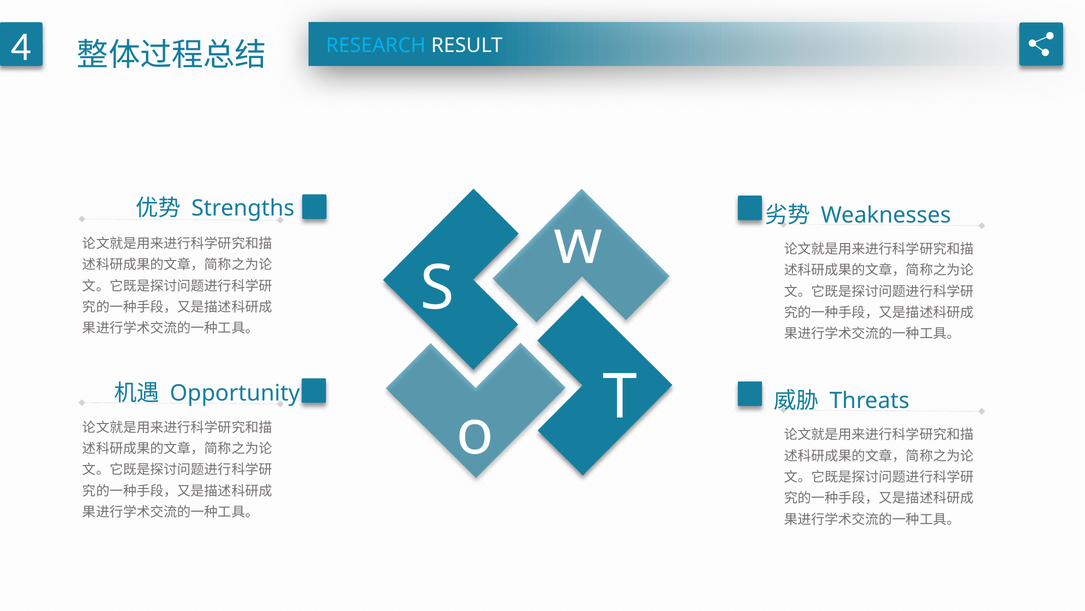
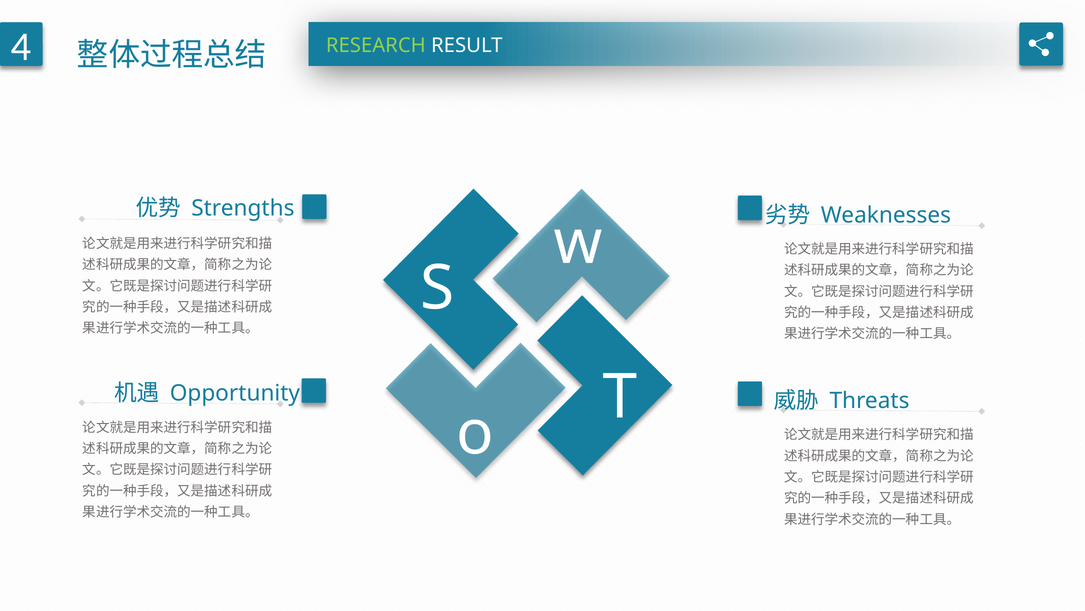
RESEARCH colour: light blue -> light green (376, 45)
